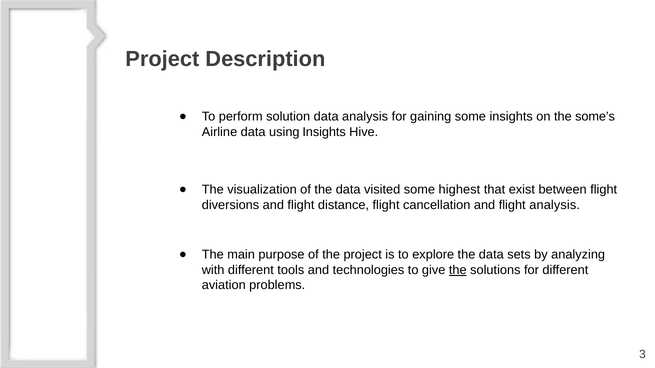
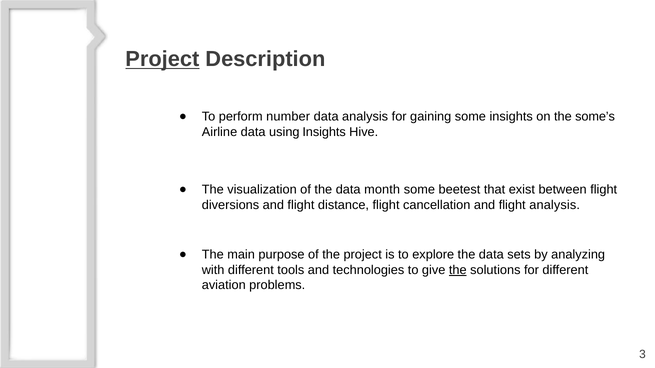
Project underline: none -> present (162, 59)
solution: solution -> number (288, 117)
visited: visited -> month (382, 190)
highest: highest -> beetest (459, 190)
